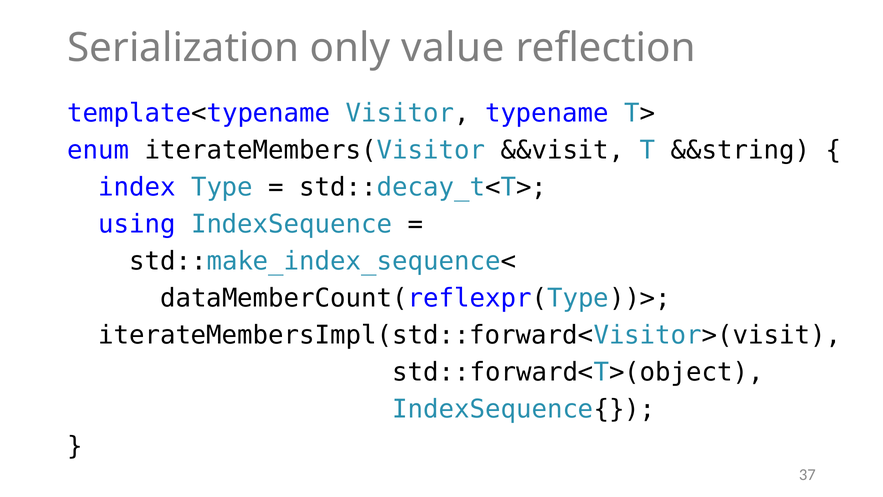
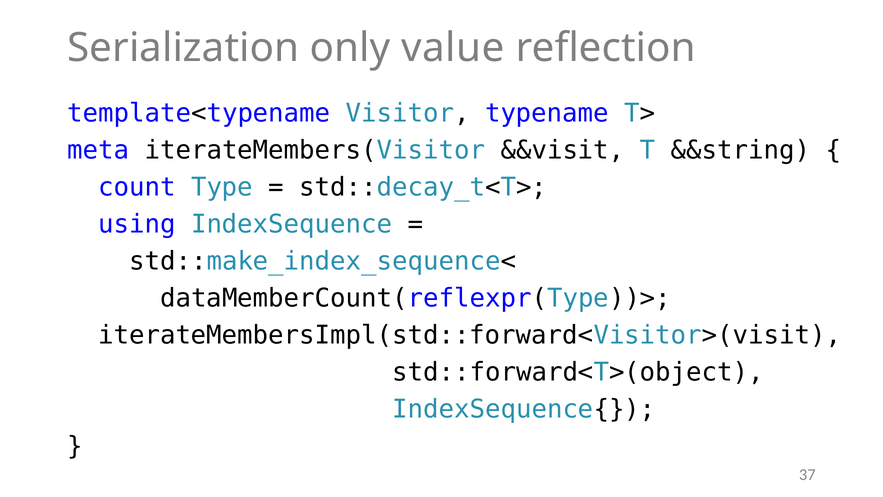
enum: enum -> meta (98, 150)
index: index -> count (137, 187)
